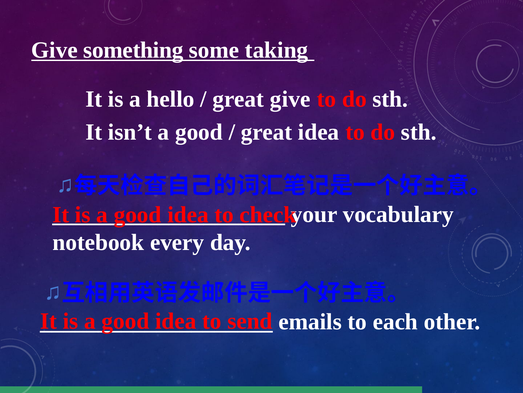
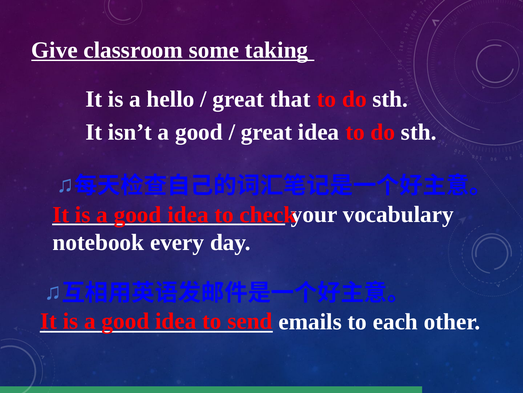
something: something -> classroom (133, 50)
great give: give -> that (290, 99)
